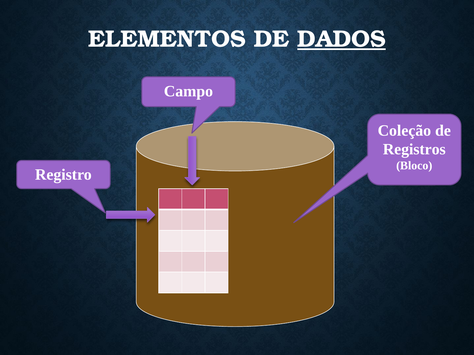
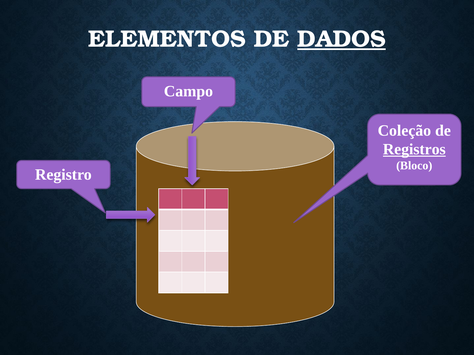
Registros underline: none -> present (414, 150)
